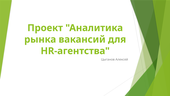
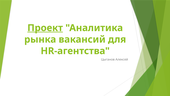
Проект underline: none -> present (45, 28)
